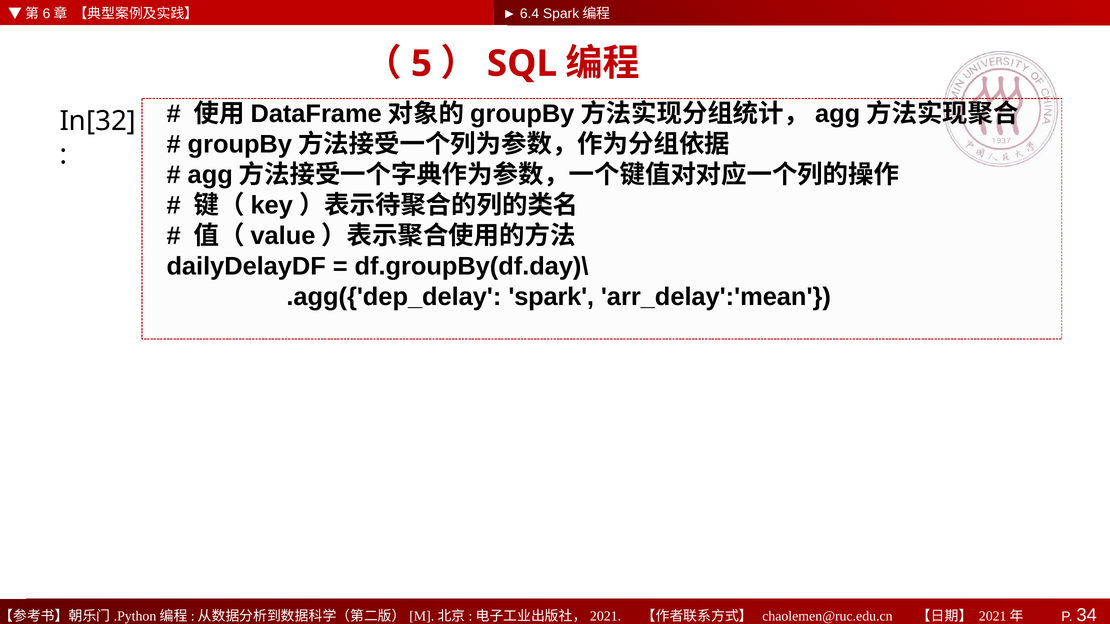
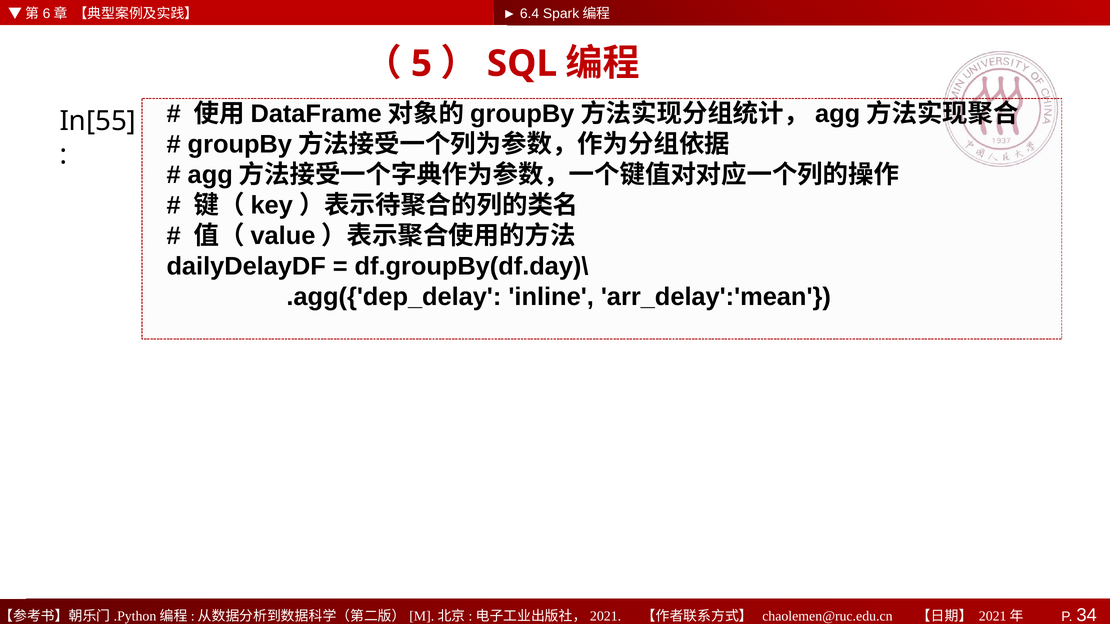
In[32: In[32 -> In[55 (98, 121)
spark: spark -> inline (551, 297)
